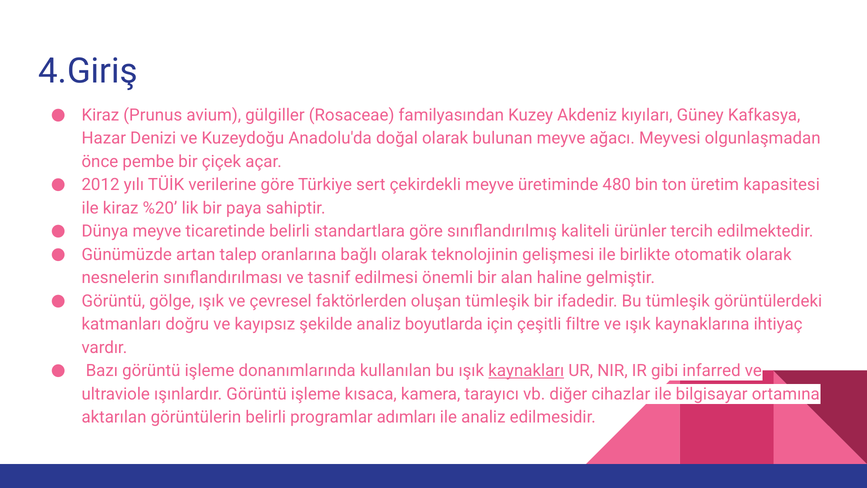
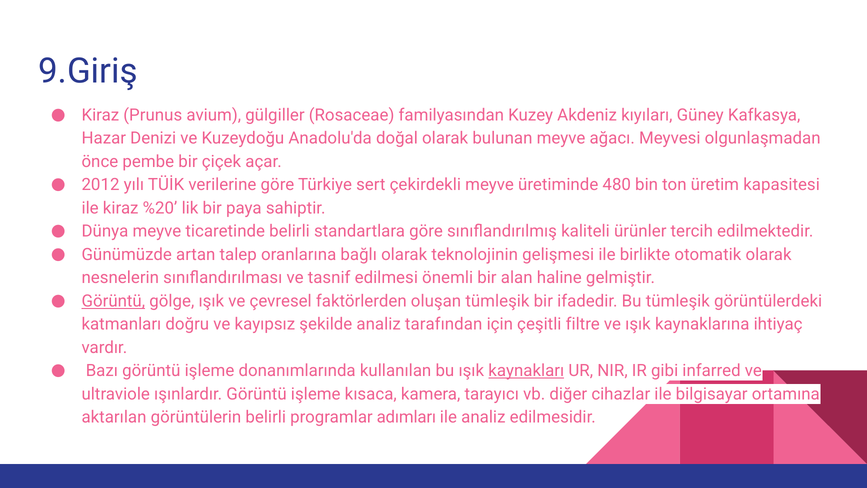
4.Giriş: 4.Giriş -> 9.Giriş (88, 71)
Görüntü underline: none -> present (113, 301)
boyutlarda: boyutlarda -> tarafından (444, 324)
